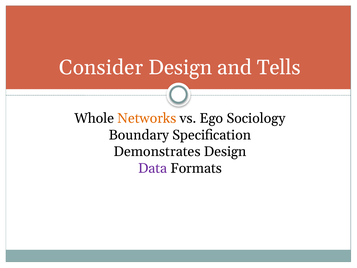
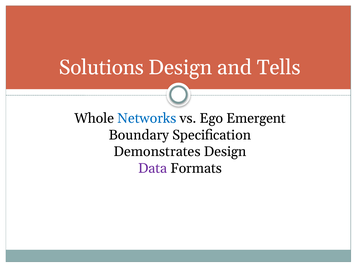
Consider: Consider -> Solutions (101, 68)
Networks colour: orange -> blue (147, 118)
Sociology: Sociology -> Emergent (256, 118)
